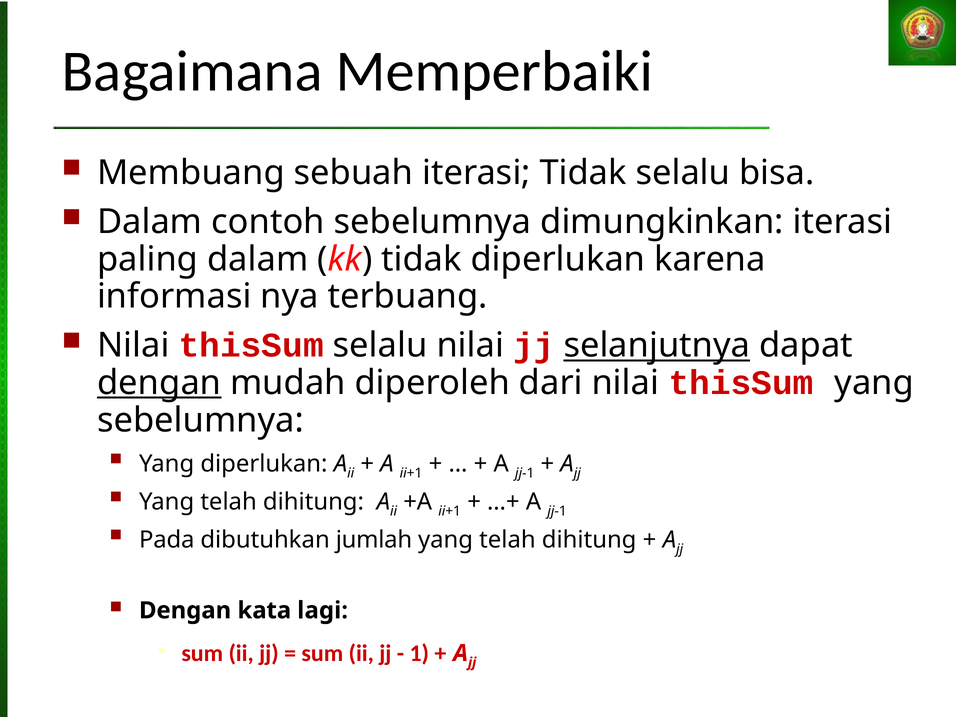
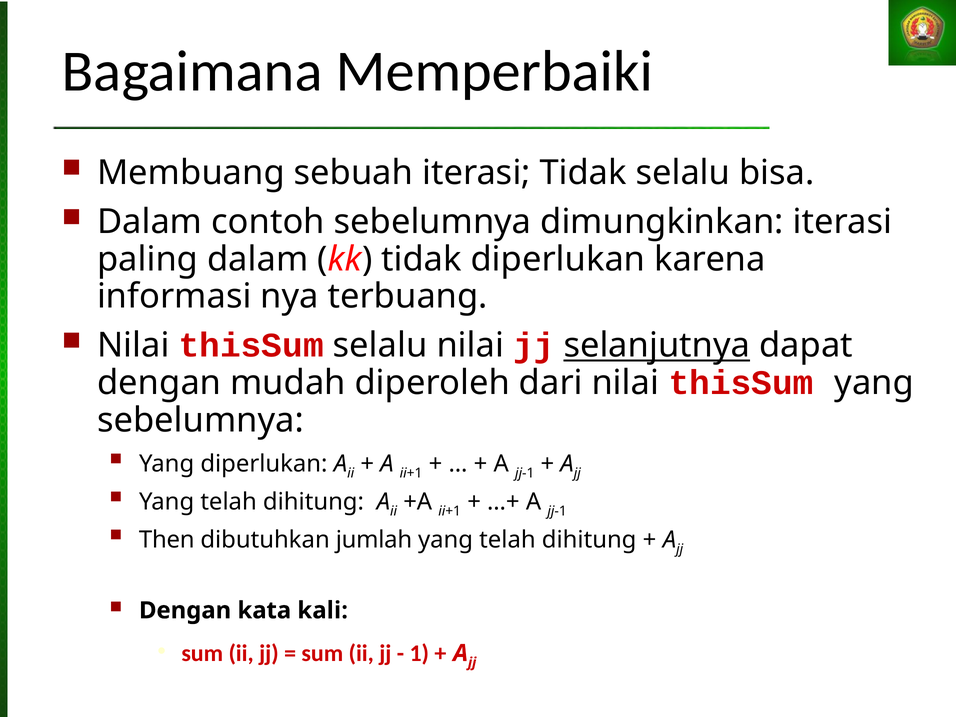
dengan underline: present -> none (159, 383)
Pada: Pada -> Then (167, 540)
lagi: lagi -> kali (323, 610)
